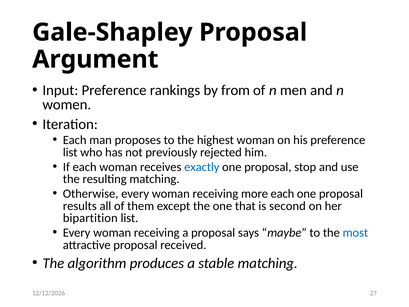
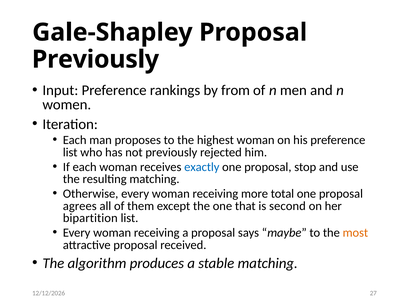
Argument: Argument -> Previously (95, 59)
more each: each -> total (282, 194)
results: results -> agrees (80, 206)
most colour: blue -> orange (355, 233)
